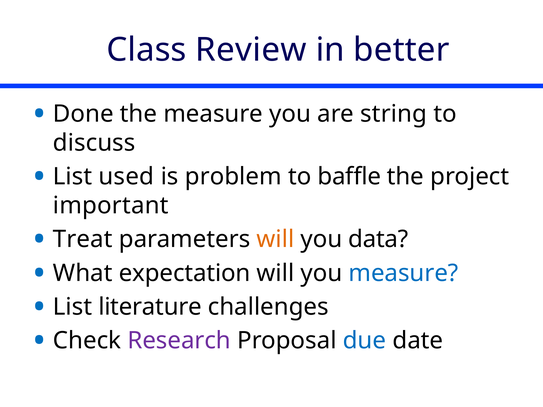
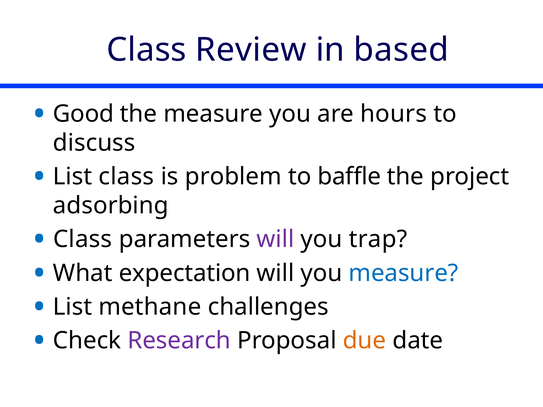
better: better -> based (401, 50)
Done: Done -> Good (83, 114)
string: string -> hours (394, 114)
List used: used -> class (126, 177)
important: important -> adsorbing (111, 206)
Treat: Treat -> Class (83, 239)
will colour: orange -> purple (275, 239)
data: data -> trap (378, 239)
literature: literature -> methane (150, 307)
due colour: blue -> orange (365, 341)
